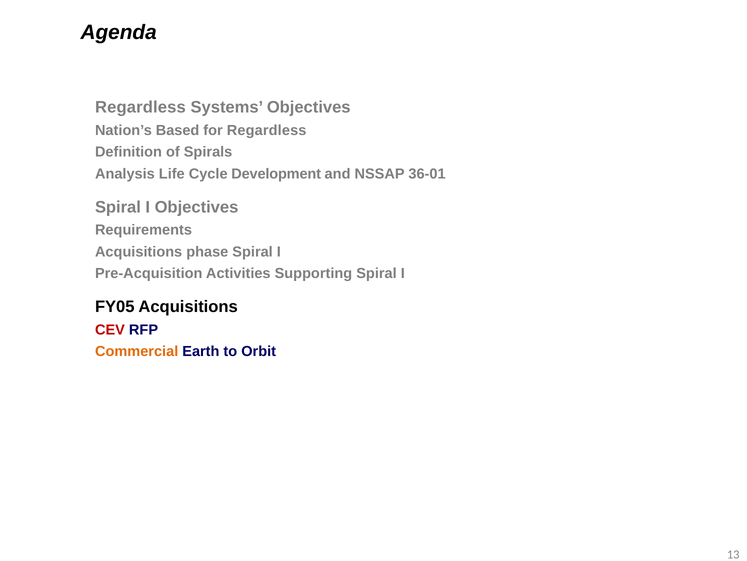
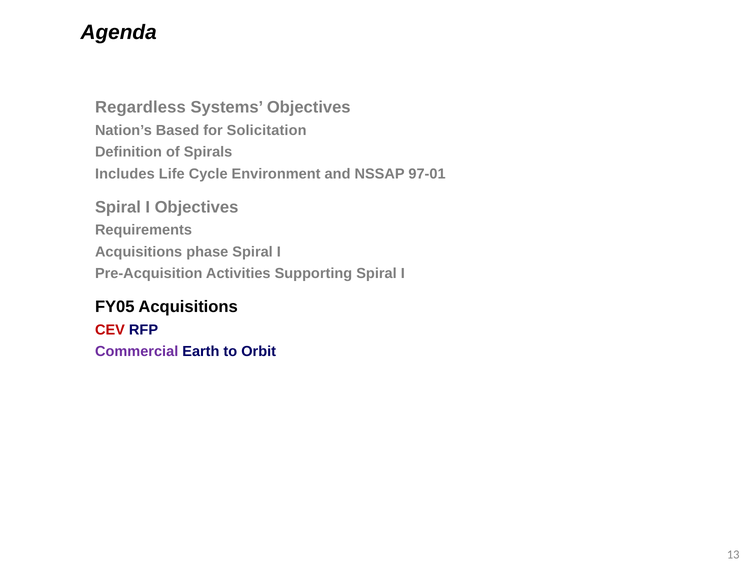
for Regardless: Regardless -> Solicitation (267, 130)
Analysis: Analysis -> Includes (125, 174)
Development: Development -> Environment (276, 174)
36-01: 36-01 -> 97-01 (427, 174)
Commercial colour: orange -> purple (137, 351)
